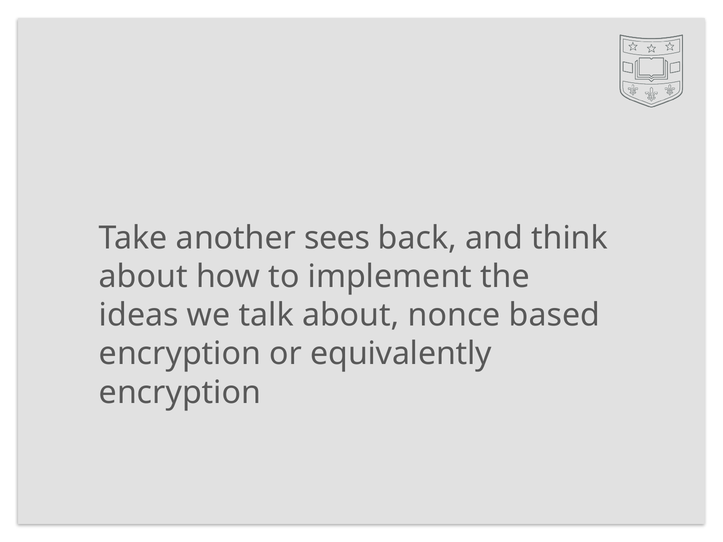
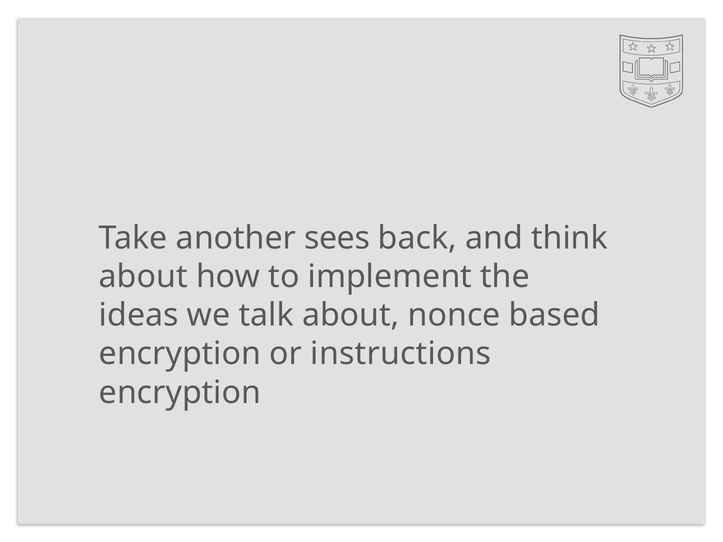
equivalently: equivalently -> instructions (401, 354)
